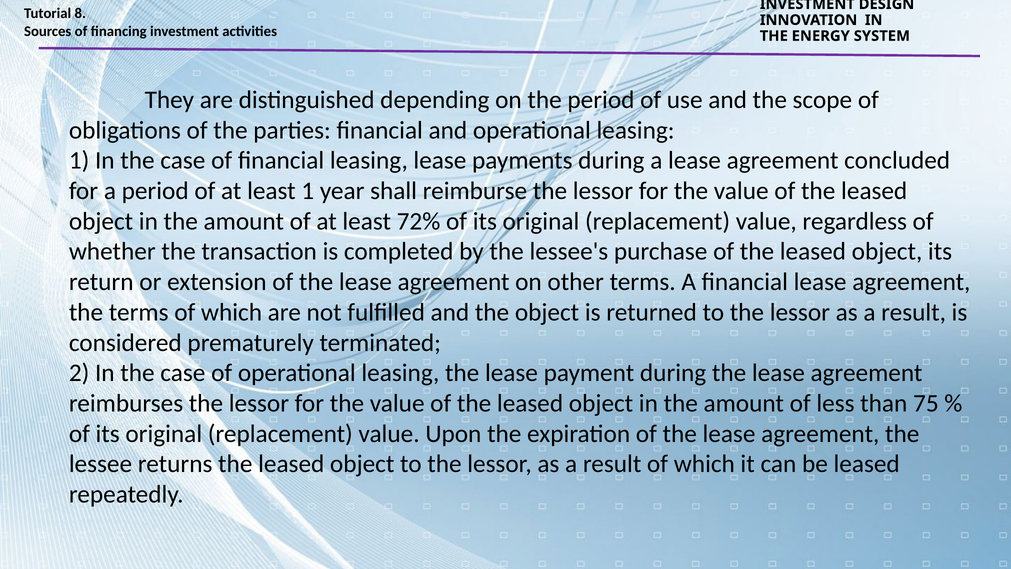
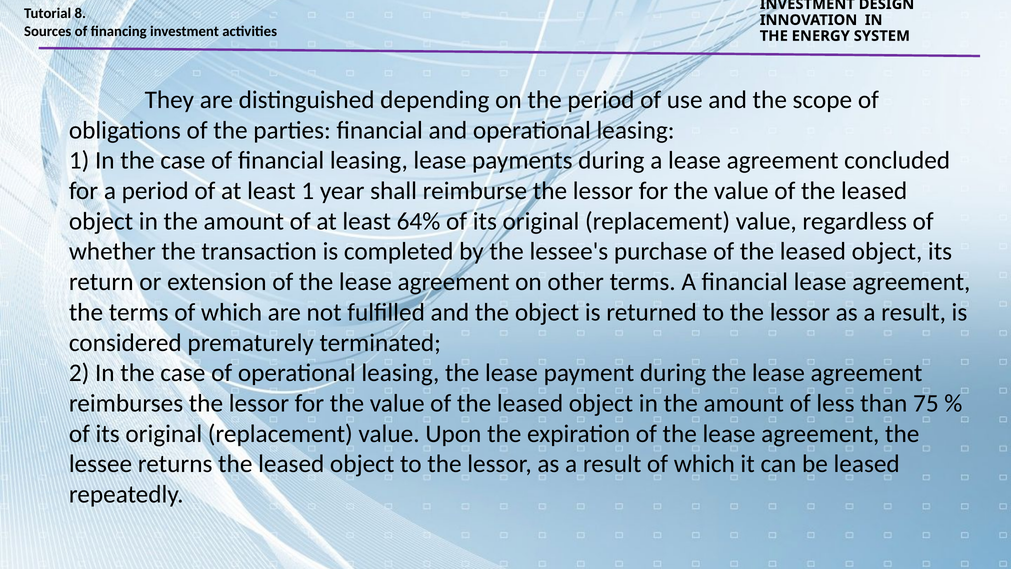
72%: 72% -> 64% (419, 221)
